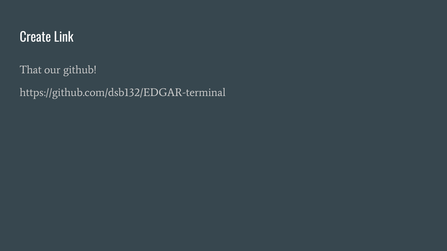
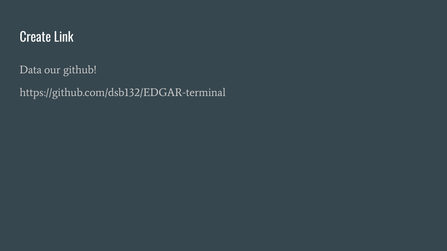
That: That -> Data (31, 70)
